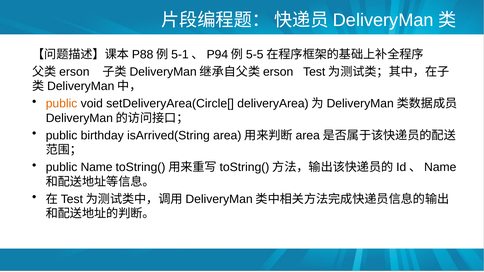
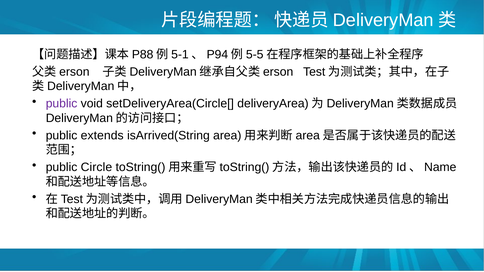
public colour: orange -> purple (62, 104)
birthday: birthday -> extends (102, 136)
Name: Name -> Circle (96, 167)
